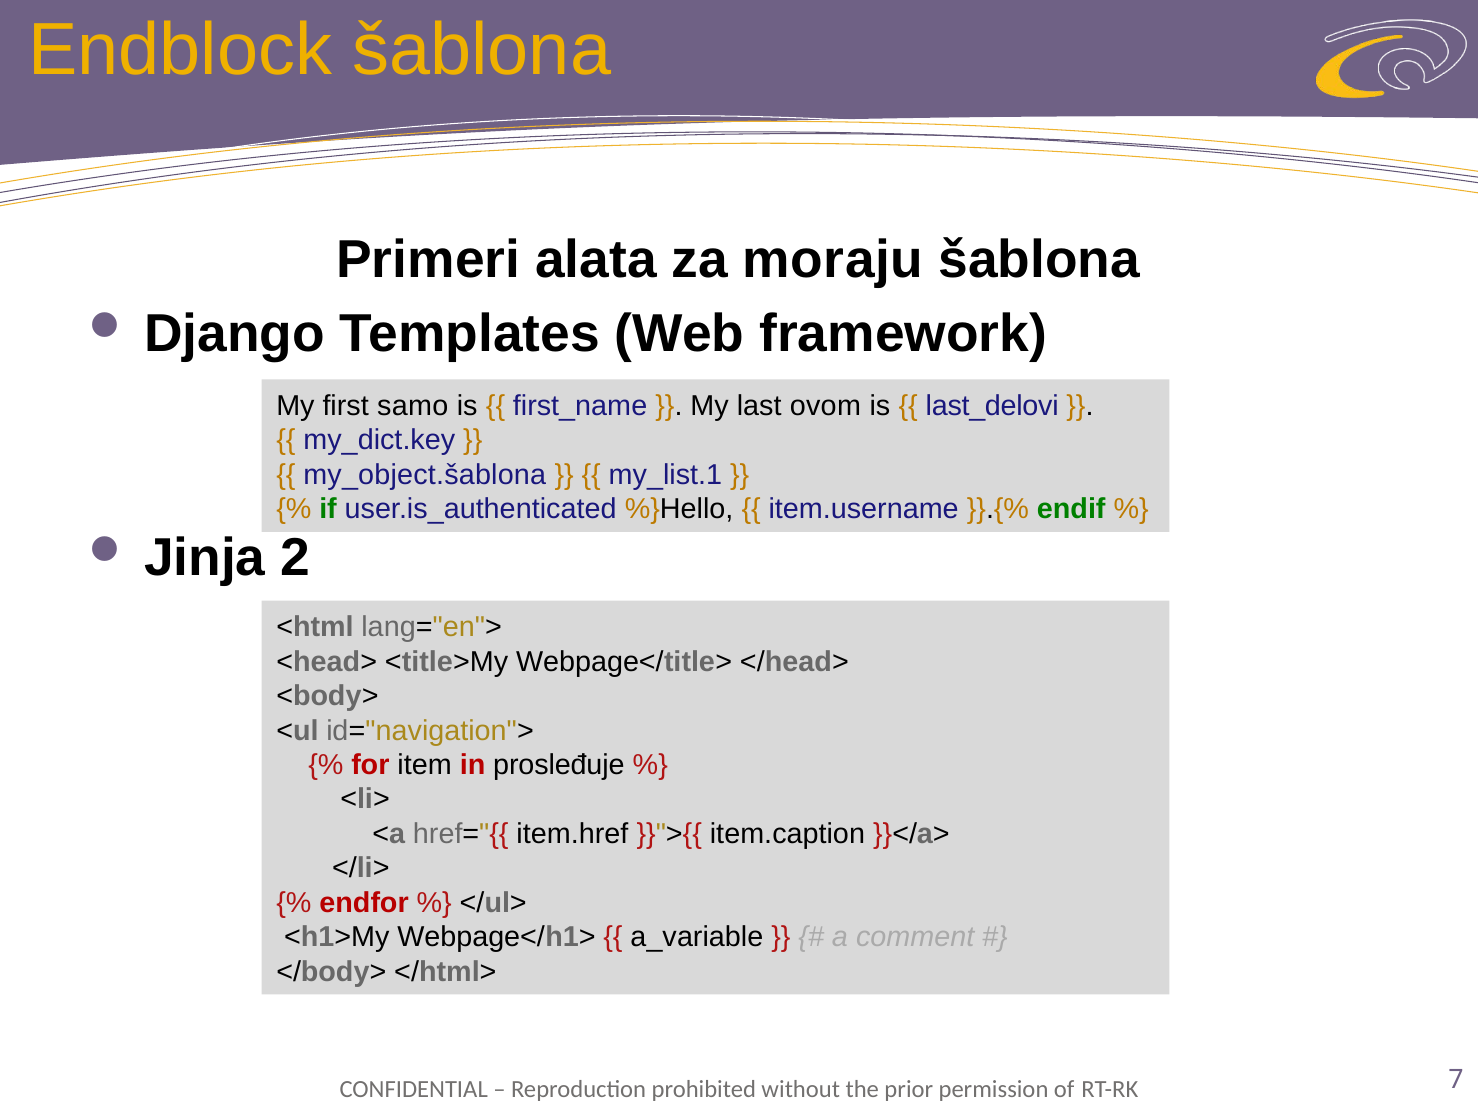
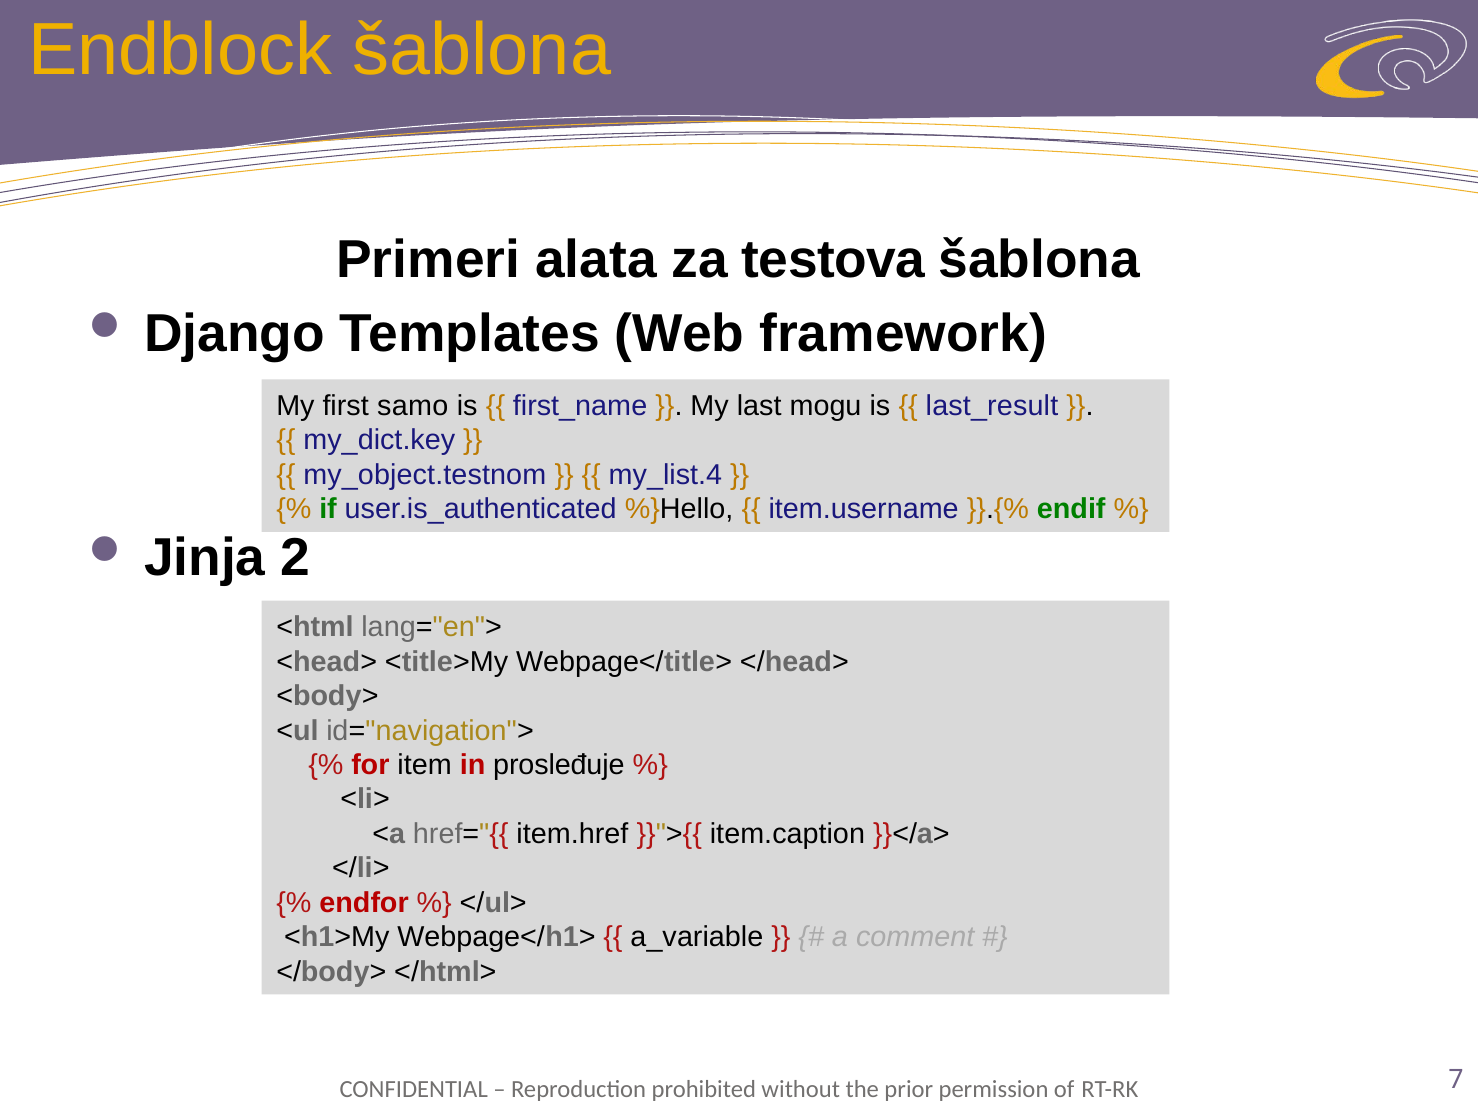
moraju: moraju -> testova (833, 260)
ovom: ovom -> mogu (826, 406)
last_delovi: last_delovi -> last_result (992, 406)
my_object.šablona: my_object.šablona -> my_object.testnom (425, 475)
my_list.1: my_list.1 -> my_list.4 (665, 475)
